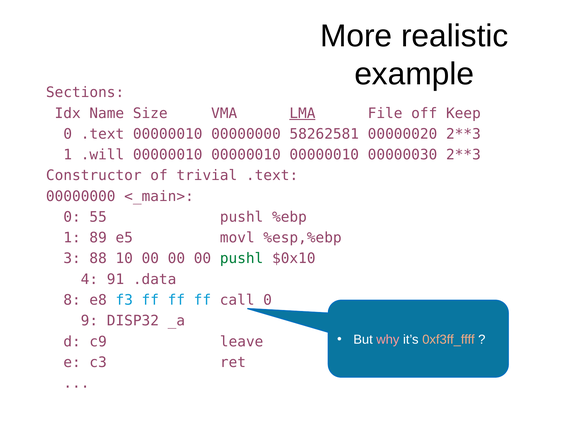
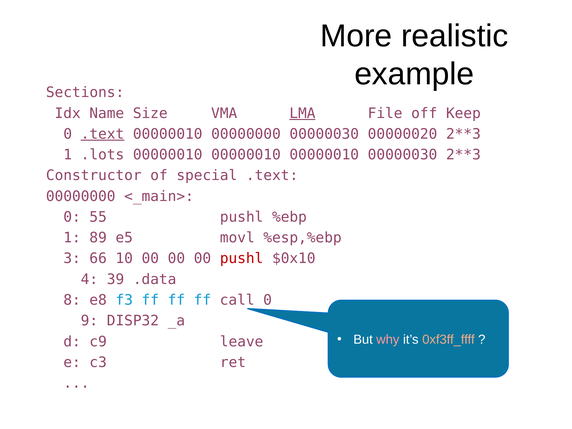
.text underline: none -> present (102, 134)
00000000 58262581: 58262581 -> 00000030 (324, 134)
.will: .will -> .lots (102, 155)
trivial: trivial -> special (207, 176)
88: 88 -> 66 (98, 259)
pushl colour: green -> red (242, 259)
91: 91 -> 39 (115, 279)
